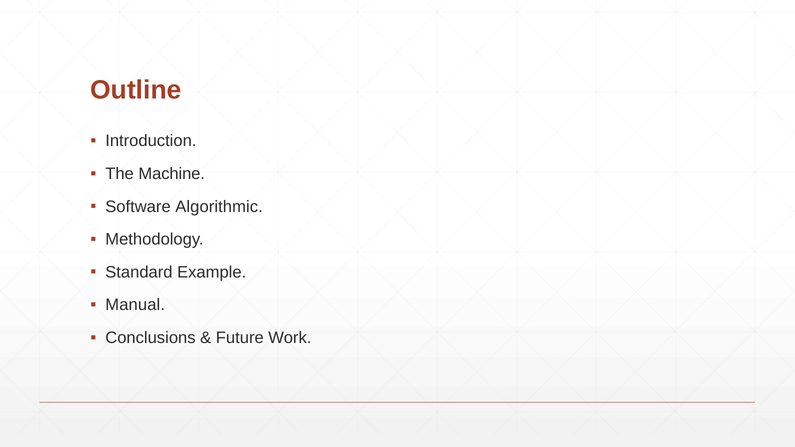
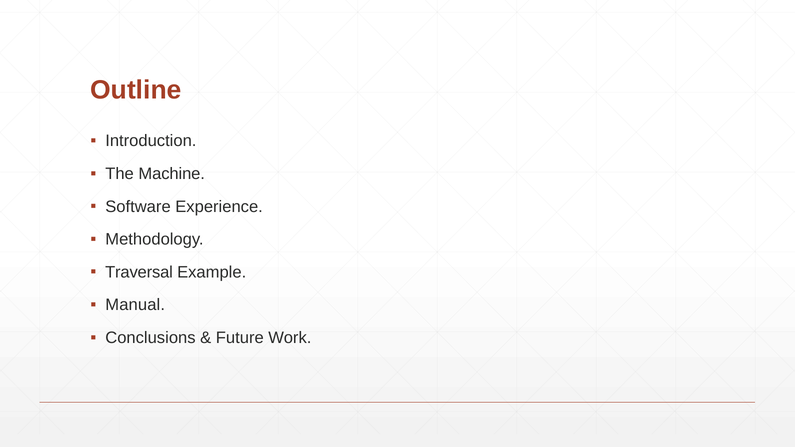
Algorithmic: Algorithmic -> Experience (219, 207)
Standard: Standard -> Traversal (139, 272)
